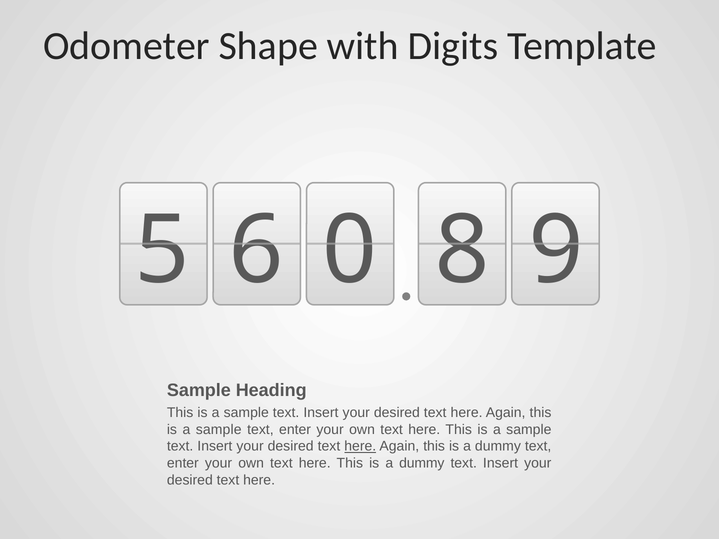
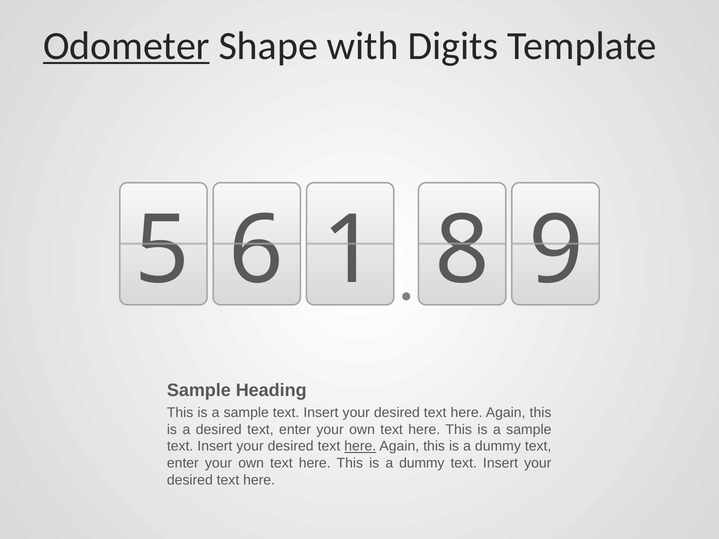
Odometer underline: none -> present (126, 46)
0: 0 -> 1 (350, 251)
sample: sample -> desired (219, 430)
